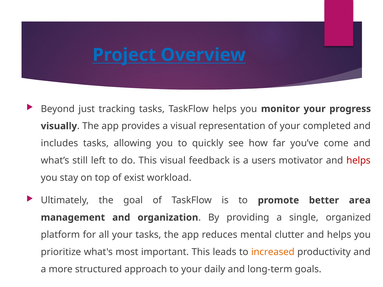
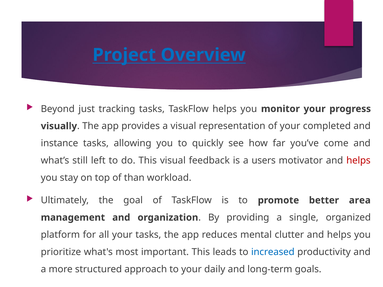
includes: includes -> instance (59, 143)
exist: exist -> than (134, 178)
increased colour: orange -> blue (273, 252)
